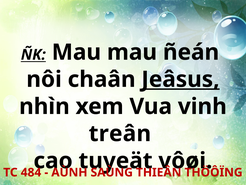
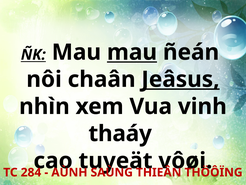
mau underline: none -> present (132, 52)
treân: treân -> thaáy (120, 133)
484: 484 -> 284 (31, 172)
